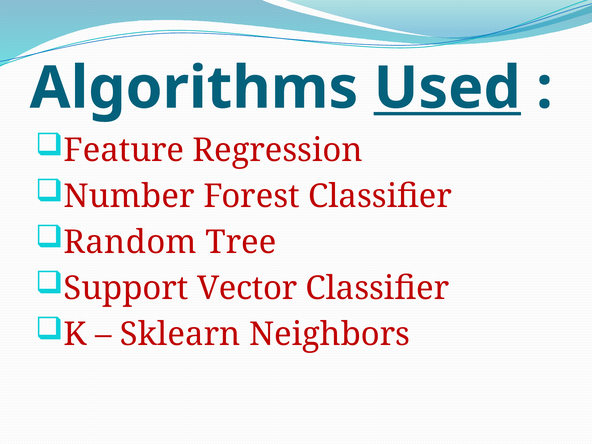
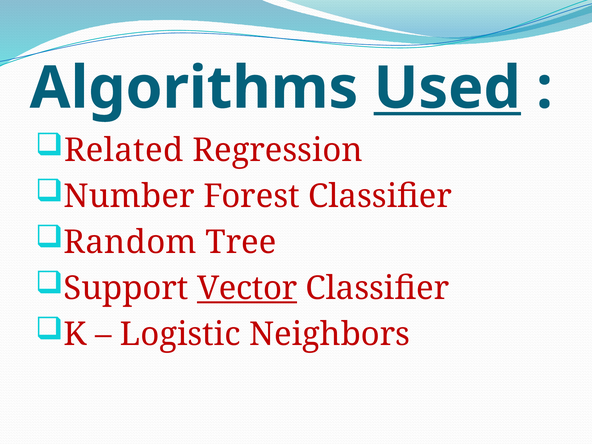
Feature: Feature -> Related (124, 150)
Vector underline: none -> present (247, 288)
Sklearn: Sklearn -> Logistic (180, 334)
